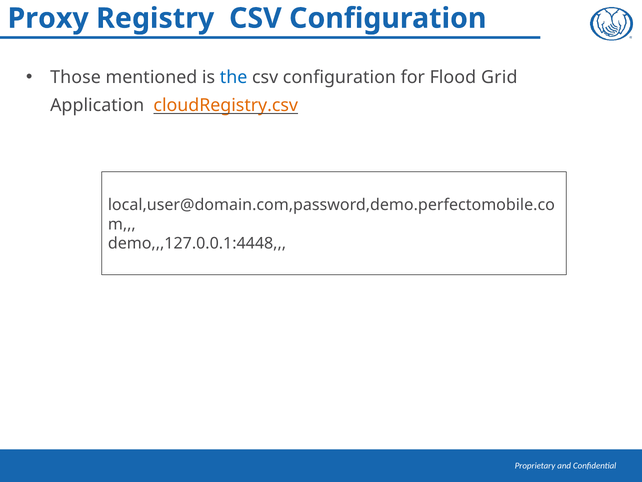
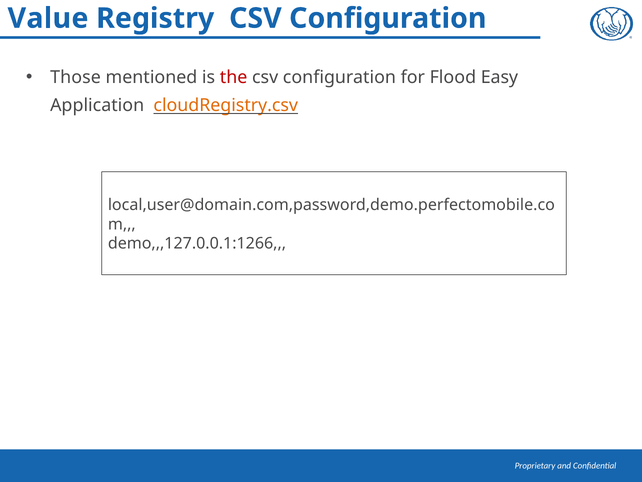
Proxy: Proxy -> Value (48, 18)
the colour: blue -> red (234, 77)
Grid: Grid -> Easy (499, 77)
demo,,,127.0.0.1:4448: demo,,,127.0.0.1:4448 -> demo,,,127.0.0.1:1266 (197, 243)
